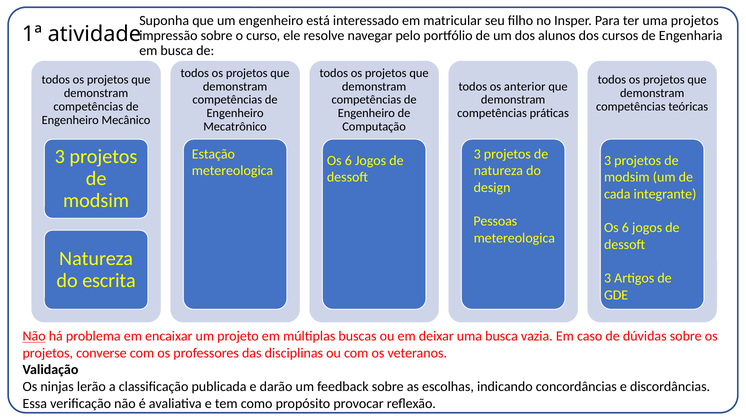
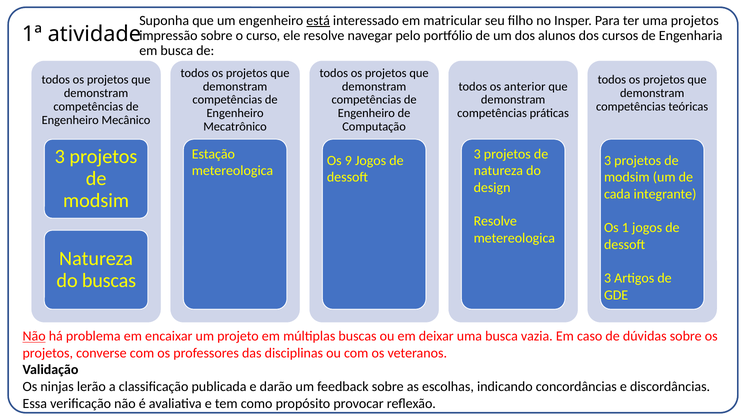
está underline: none -> present (318, 21)
6: 6 -> 9 (348, 160)
Pessoas: Pessoas -> Resolve (495, 221)
6: 6 -> 1 (625, 227)
do escrita: escrita -> buscas (109, 280)
